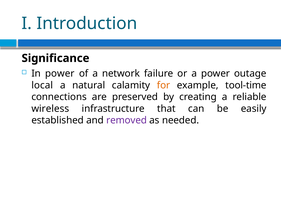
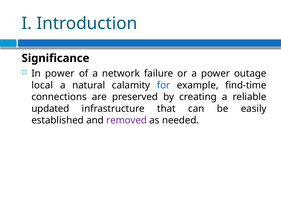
for colour: orange -> blue (164, 85)
tool-time: tool-time -> find-time (246, 85)
wireless: wireless -> updated (50, 108)
